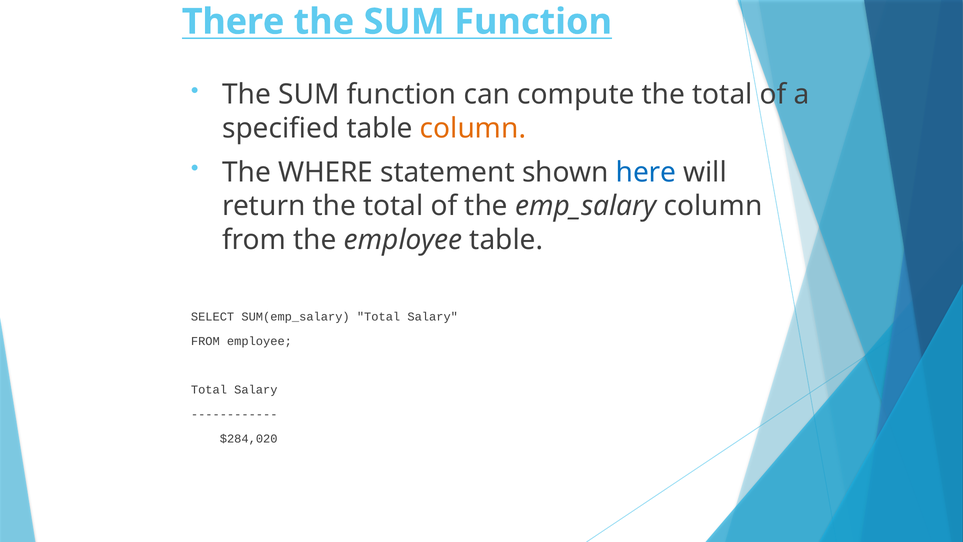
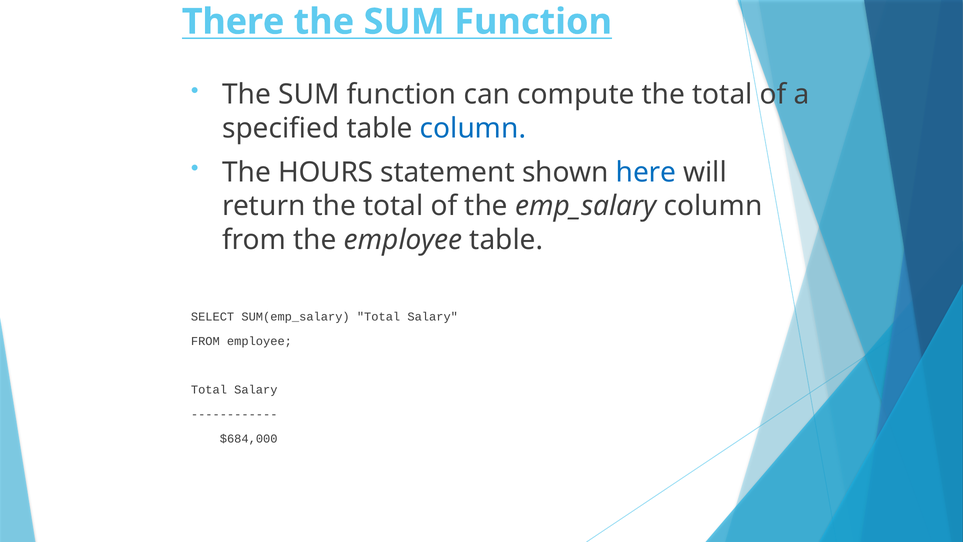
column colour: orange -> blue (473, 128)
WHERE: WHERE -> HOURS (326, 172)
$284,020: $284,020 -> $684,000 (249, 439)
